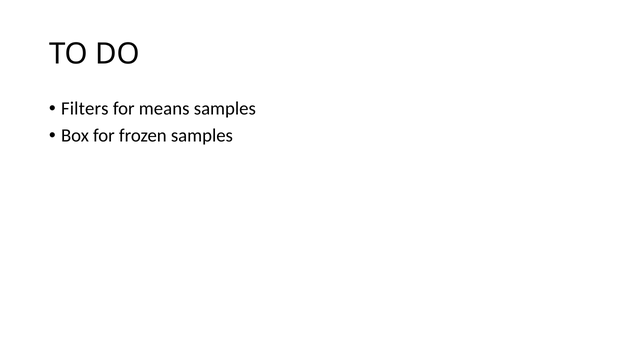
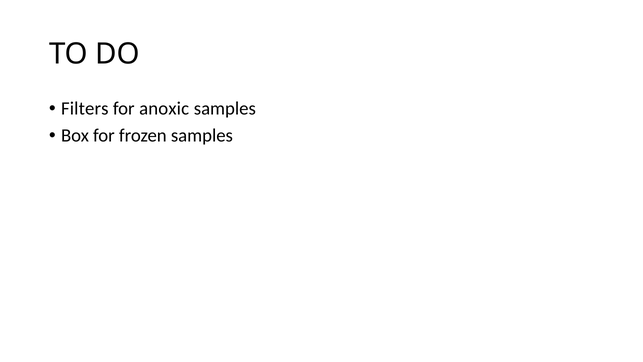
means: means -> anoxic (164, 109)
